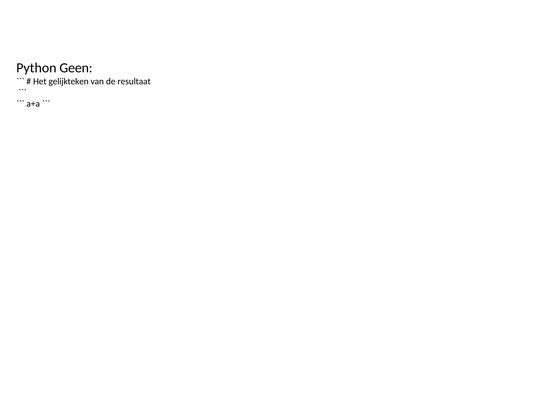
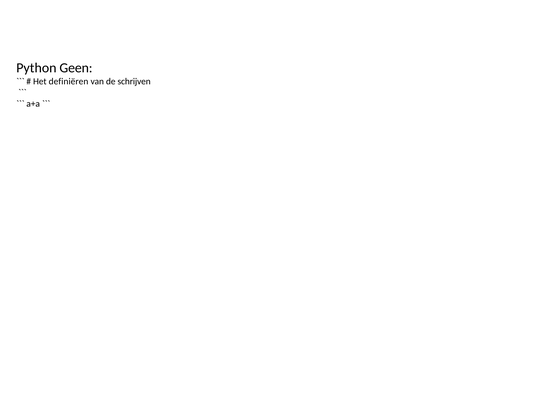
gelijkteken: gelijkteken -> definiëren (69, 81)
resultaat: resultaat -> schrijven (134, 81)
